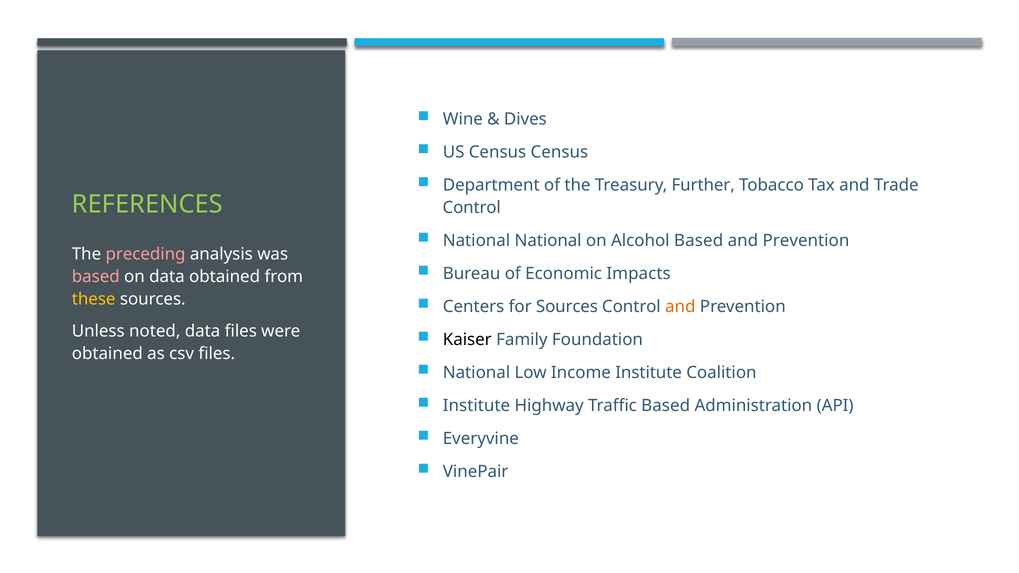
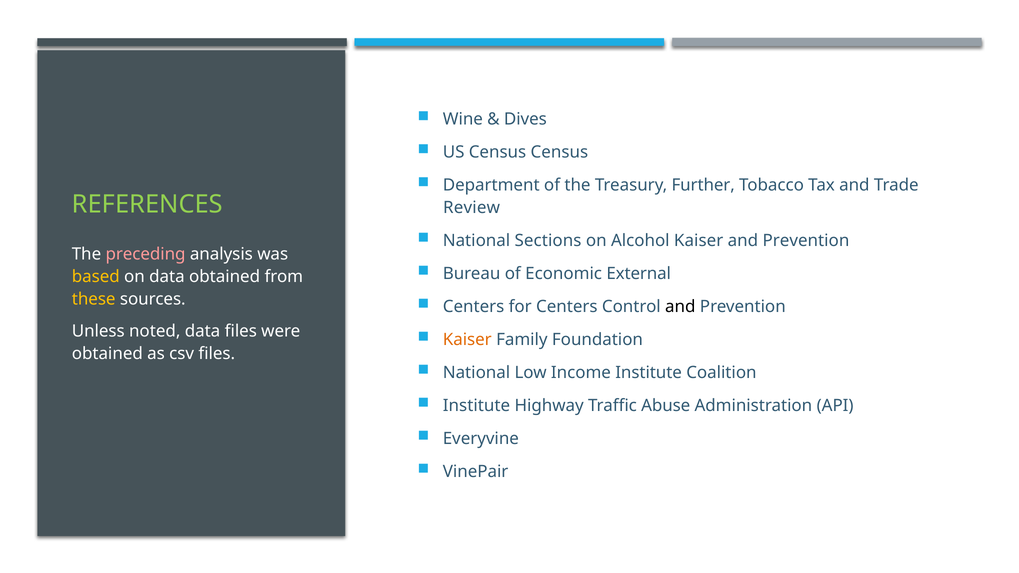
Control: Control -> Review (472, 208)
National National: National -> Sections (548, 241)
Alcohol Based: Based -> Kaiser (699, 241)
Impacts: Impacts -> External (639, 274)
based colour: pink -> yellow (96, 277)
for Sources: Sources -> Centers (567, 307)
and colour: orange -> black (680, 307)
Kaiser colour: black -> orange (467, 340)
Traffic Based: Based -> Abuse (666, 406)
